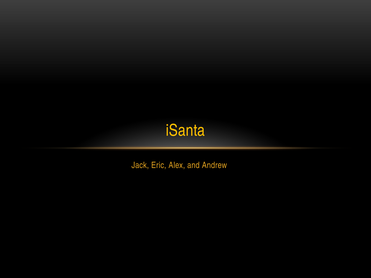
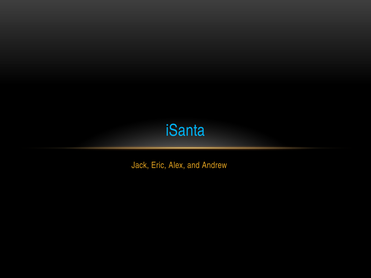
iSanta colour: yellow -> light blue (185, 130)
